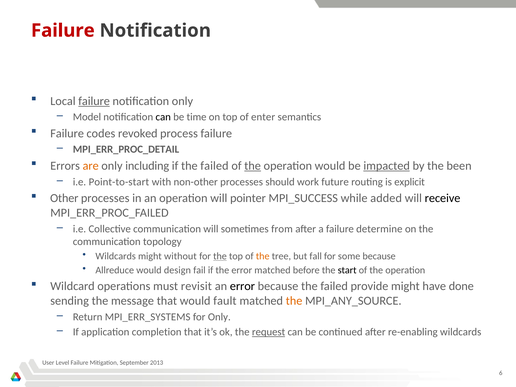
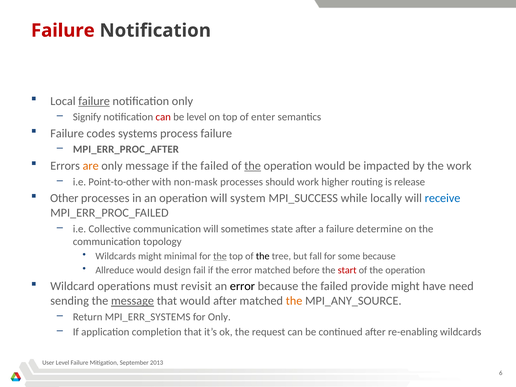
Model: Model -> Signify (87, 117)
can colour: black -> red (163, 117)
be time: time -> level (197, 117)
revoked: revoked -> systems (138, 133)
MPI_ERR_PROC_DETAIL: MPI_ERR_PROC_DETAIL -> MPI_ERR_PROC_AFTER (126, 149)
only including: including -> message (147, 166)
impacted underline: present -> none (387, 166)
the been: been -> work (459, 166)
Point-to-start: Point-to-start -> Point-to-other (119, 182)
non-other: non-other -> non-mask (196, 182)
future: future -> higher (335, 182)
explicit: explicit -> release (410, 182)
pointer: pointer -> system (248, 198)
added: added -> locally (386, 198)
receive colour: black -> blue (443, 198)
from: from -> state (282, 229)
without: without -> minimal (180, 256)
the colour: orange -> black (263, 256)
start colour: black -> red (347, 270)
done: done -> need (461, 286)
message underline: none -> present (132, 301)
would fault: fault -> after (225, 301)
request underline: present -> none (269, 332)
